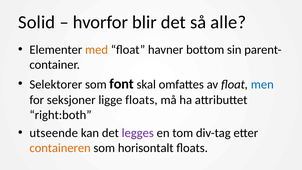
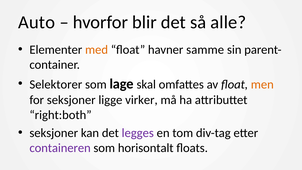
Solid: Solid -> Auto (37, 22)
bottom: bottom -> samme (205, 50)
font: font -> lage (122, 84)
men colour: blue -> orange (262, 84)
ligge floats: floats -> virker (141, 100)
utseende: utseende -> seksjoner (54, 133)
containeren colour: orange -> purple (60, 148)
